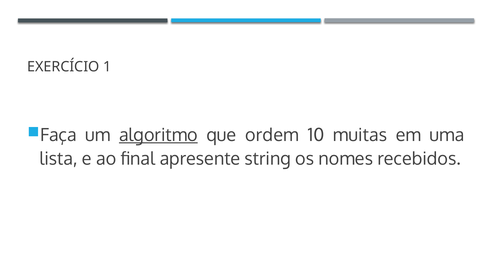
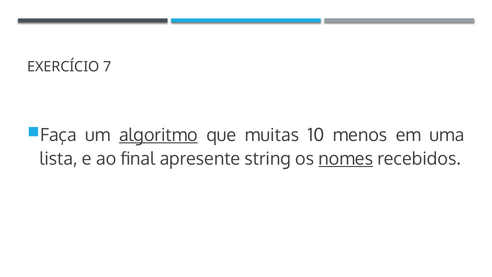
1: 1 -> 7 (107, 67)
ordem: ordem -> muitas (272, 135)
muitas: muitas -> menos (360, 135)
nomes underline: none -> present (346, 159)
